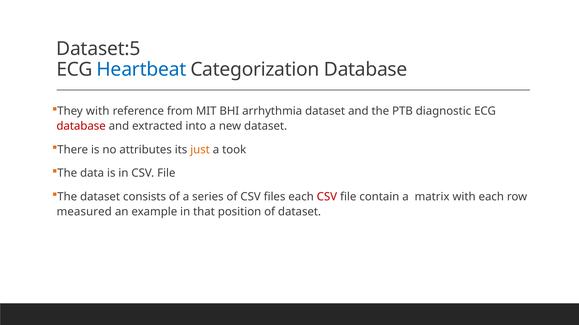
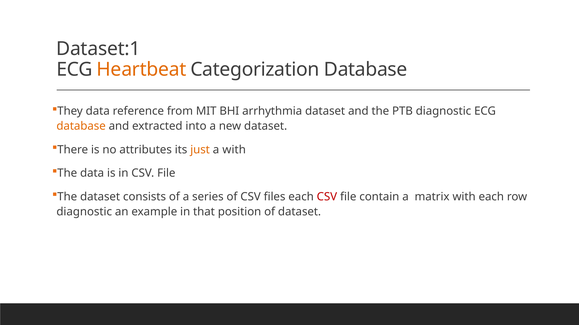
Dataset:5: Dataset:5 -> Dataset:1 (98, 49)
Heartbeat colour: blue -> orange (142, 70)
They with: with -> data (98, 111)
database colour: red -> orange (81, 126)
a took: took -> with (234, 150)
measured: measured -> diagnostic (84, 212)
